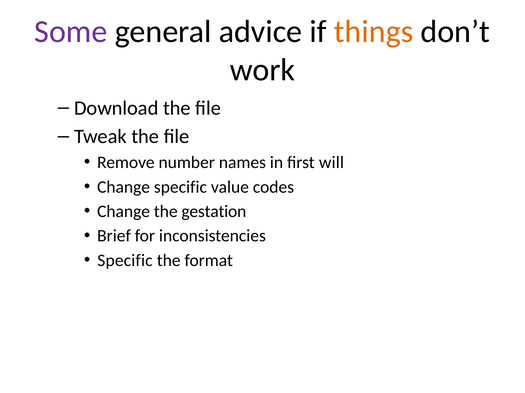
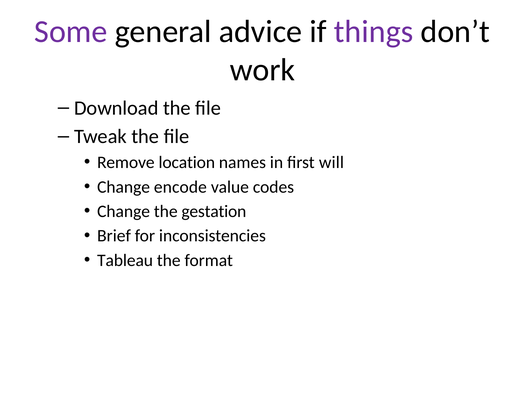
things colour: orange -> purple (374, 32)
number: number -> location (187, 163)
Change specific: specific -> encode (180, 187)
Specific: Specific -> Tableau (125, 261)
